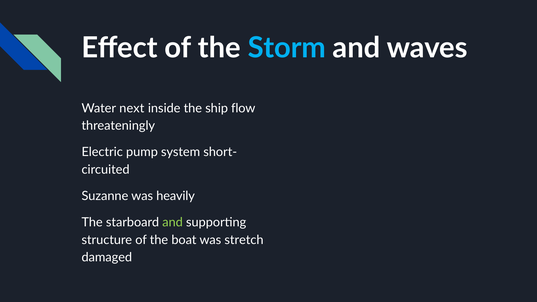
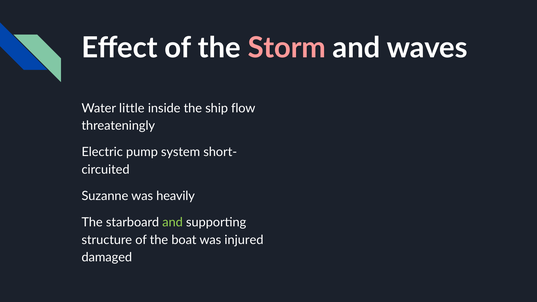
Storm colour: light blue -> pink (287, 48)
next: next -> little (132, 108)
stretch: stretch -> injured (244, 240)
